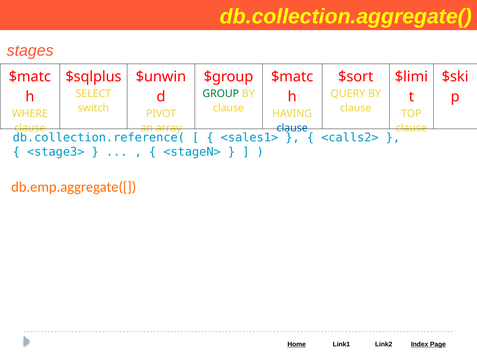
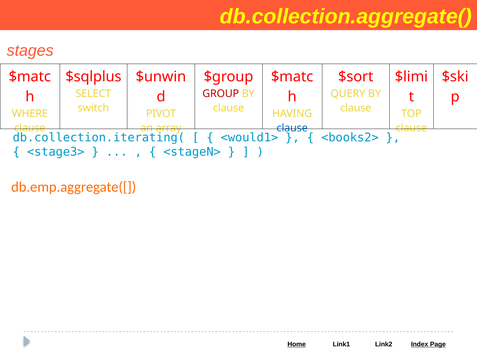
GROUP colour: green -> red (221, 94)
db.collection.reference(: db.collection.reference( -> db.collection.iterating( (99, 138)
<sales1>: <sales1> -> <would1> (249, 138)
<calls2>: <calls2> -> <books2> (350, 138)
